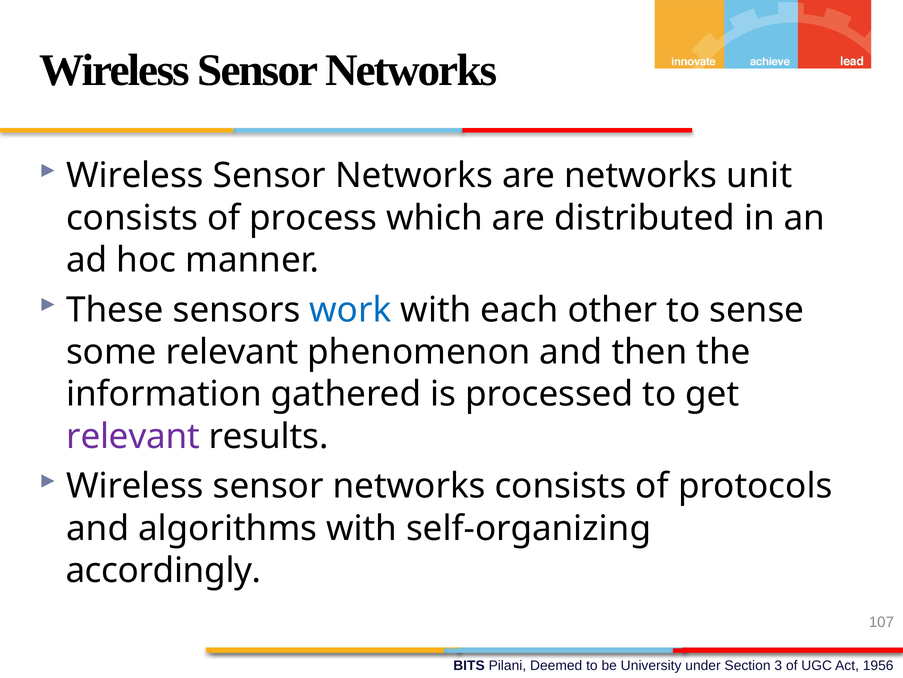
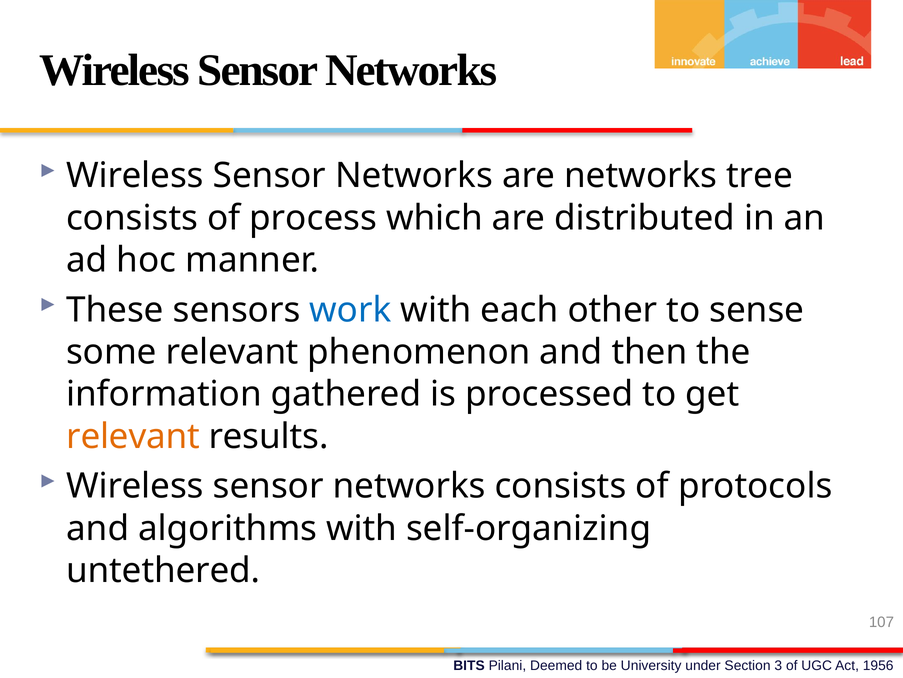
unit: unit -> tree (760, 176)
relevant colour: purple -> orange (133, 436)
accordingly: accordingly -> untethered (163, 570)
